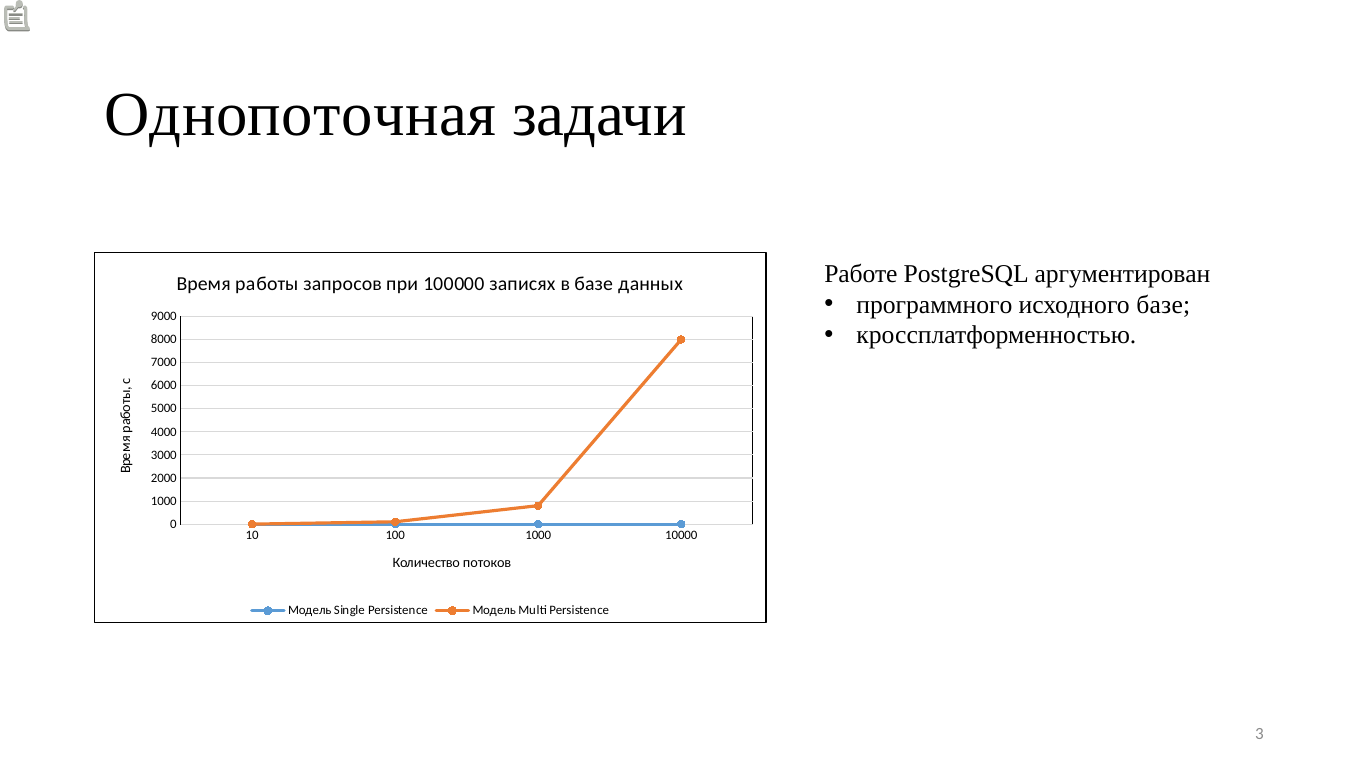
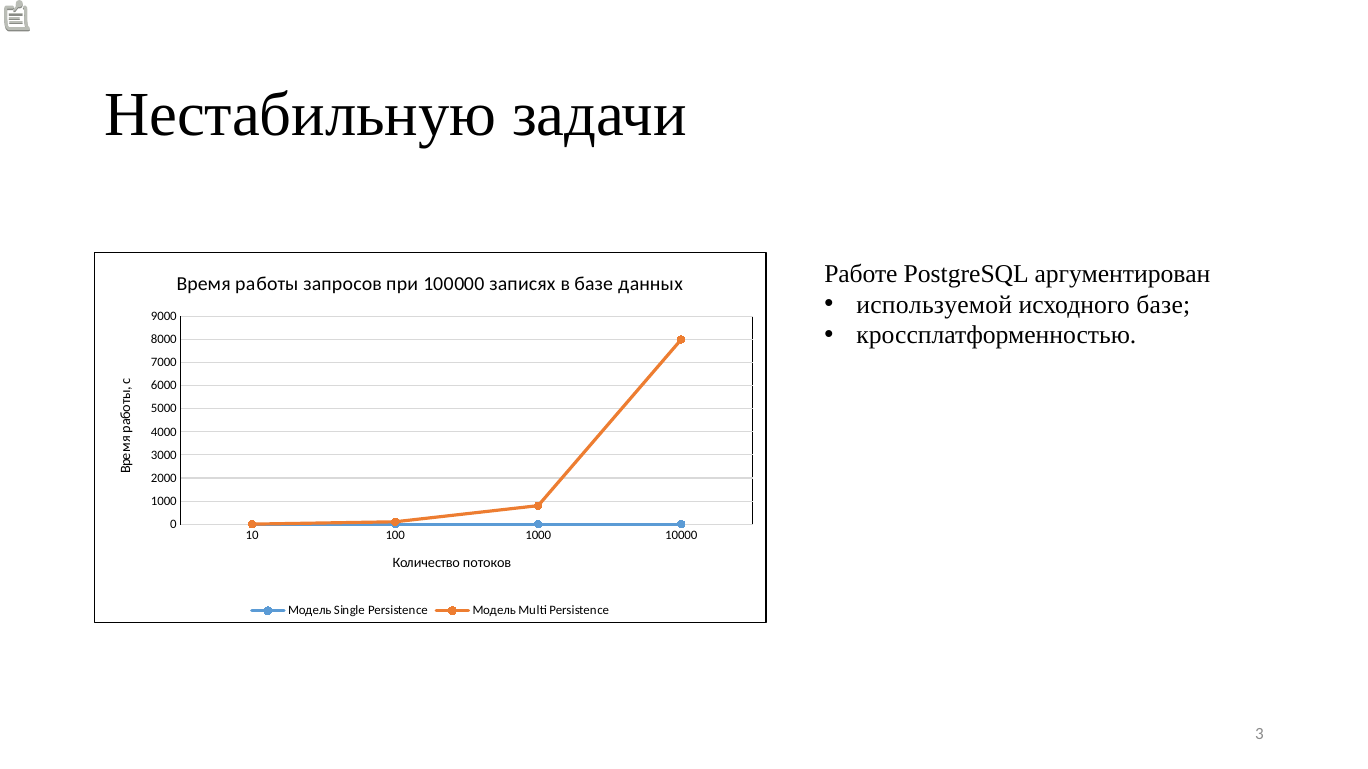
Однопоточная: Однопоточная -> Нестабильную (300, 115)
программного: программного -> используемой (934, 305)
